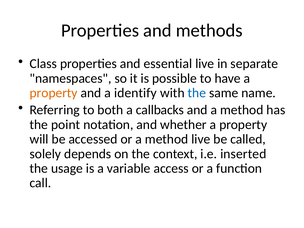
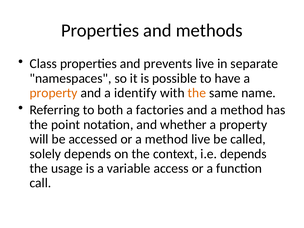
essential: essential -> prevents (168, 64)
the colour: blue -> orange (197, 93)
callbacks: callbacks -> factories (160, 110)
i.e inserted: inserted -> depends (243, 154)
